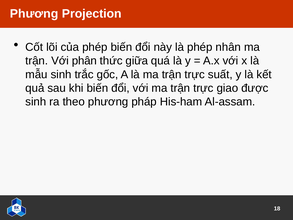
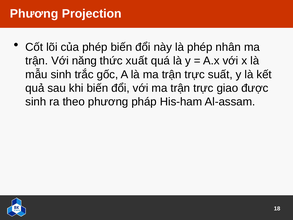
phân: phân -> năng (84, 61)
giữa: giữa -> xuất (137, 61)
